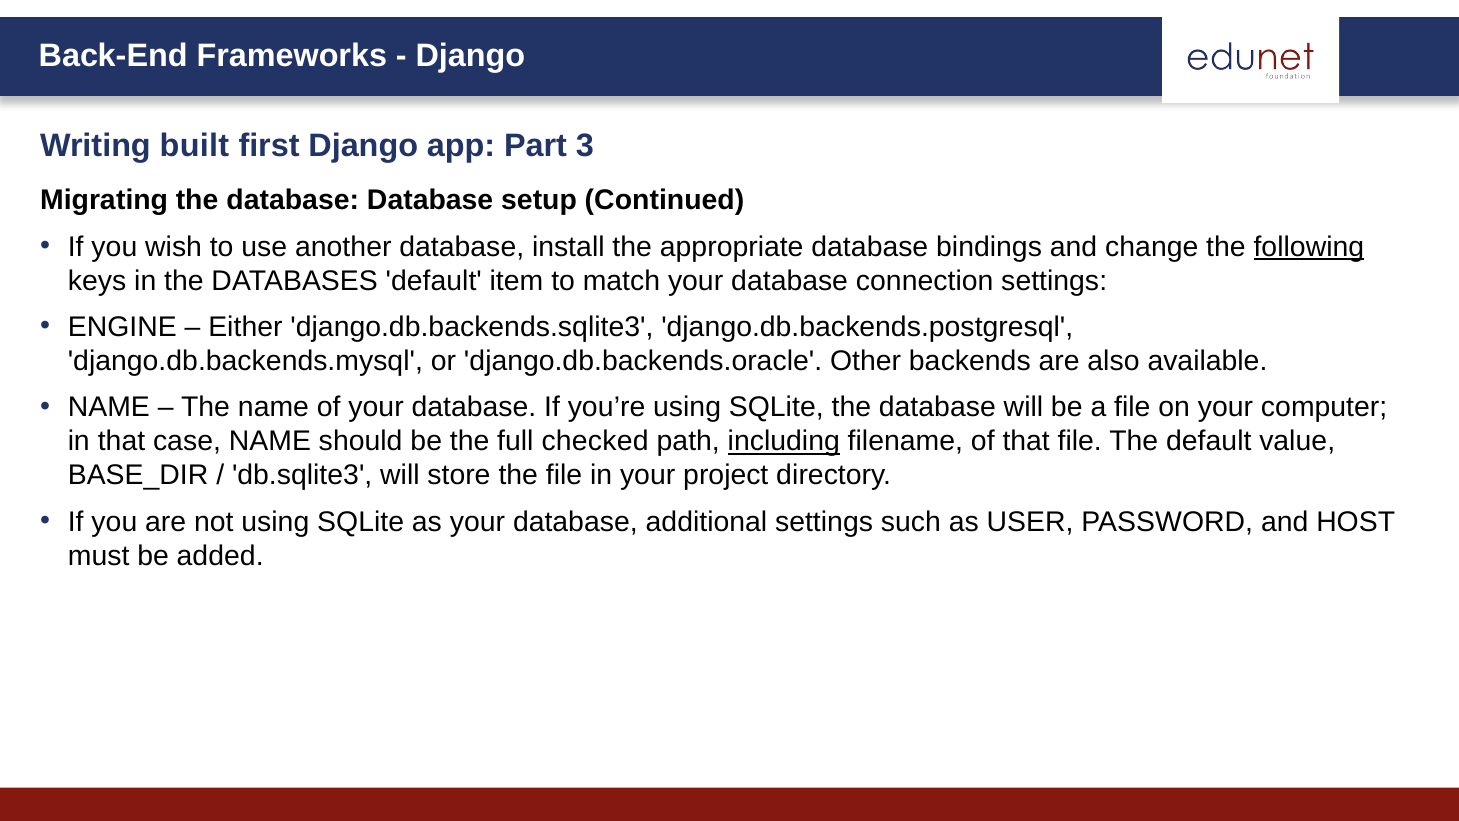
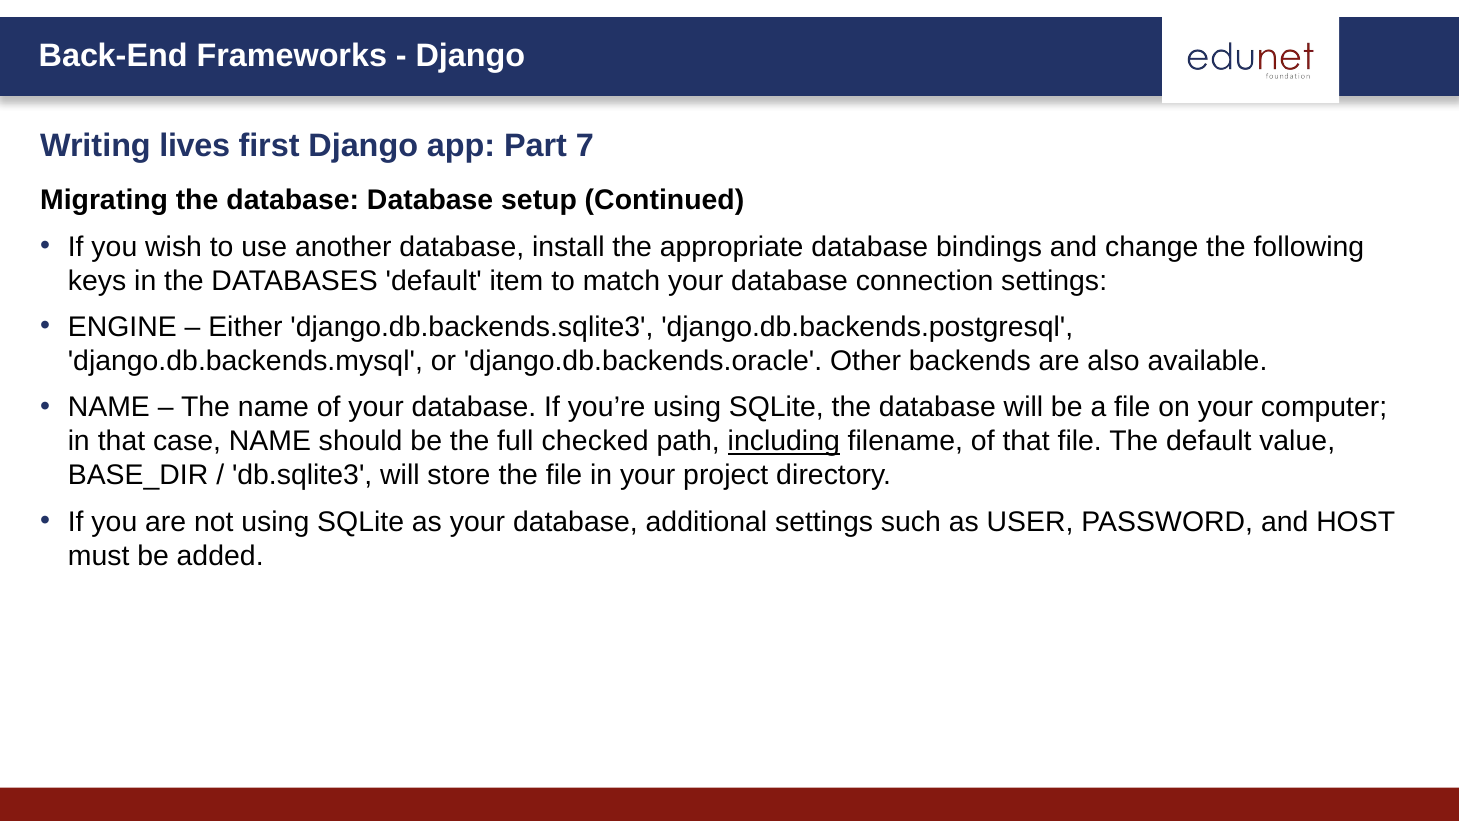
built: built -> lives (195, 145)
3: 3 -> 7 (585, 145)
following underline: present -> none (1309, 247)
